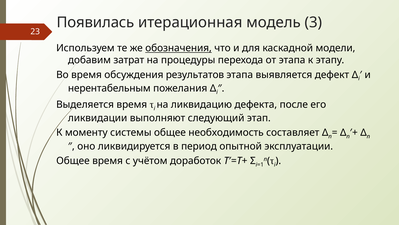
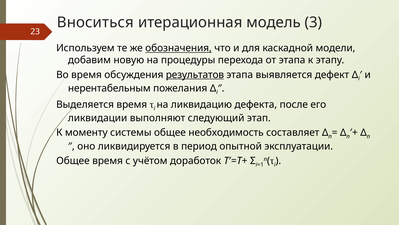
Появилась: Появилась -> Вноситься (95, 22)
затрат: затрат -> новую (129, 60)
результатов underline: none -> present (195, 75)
